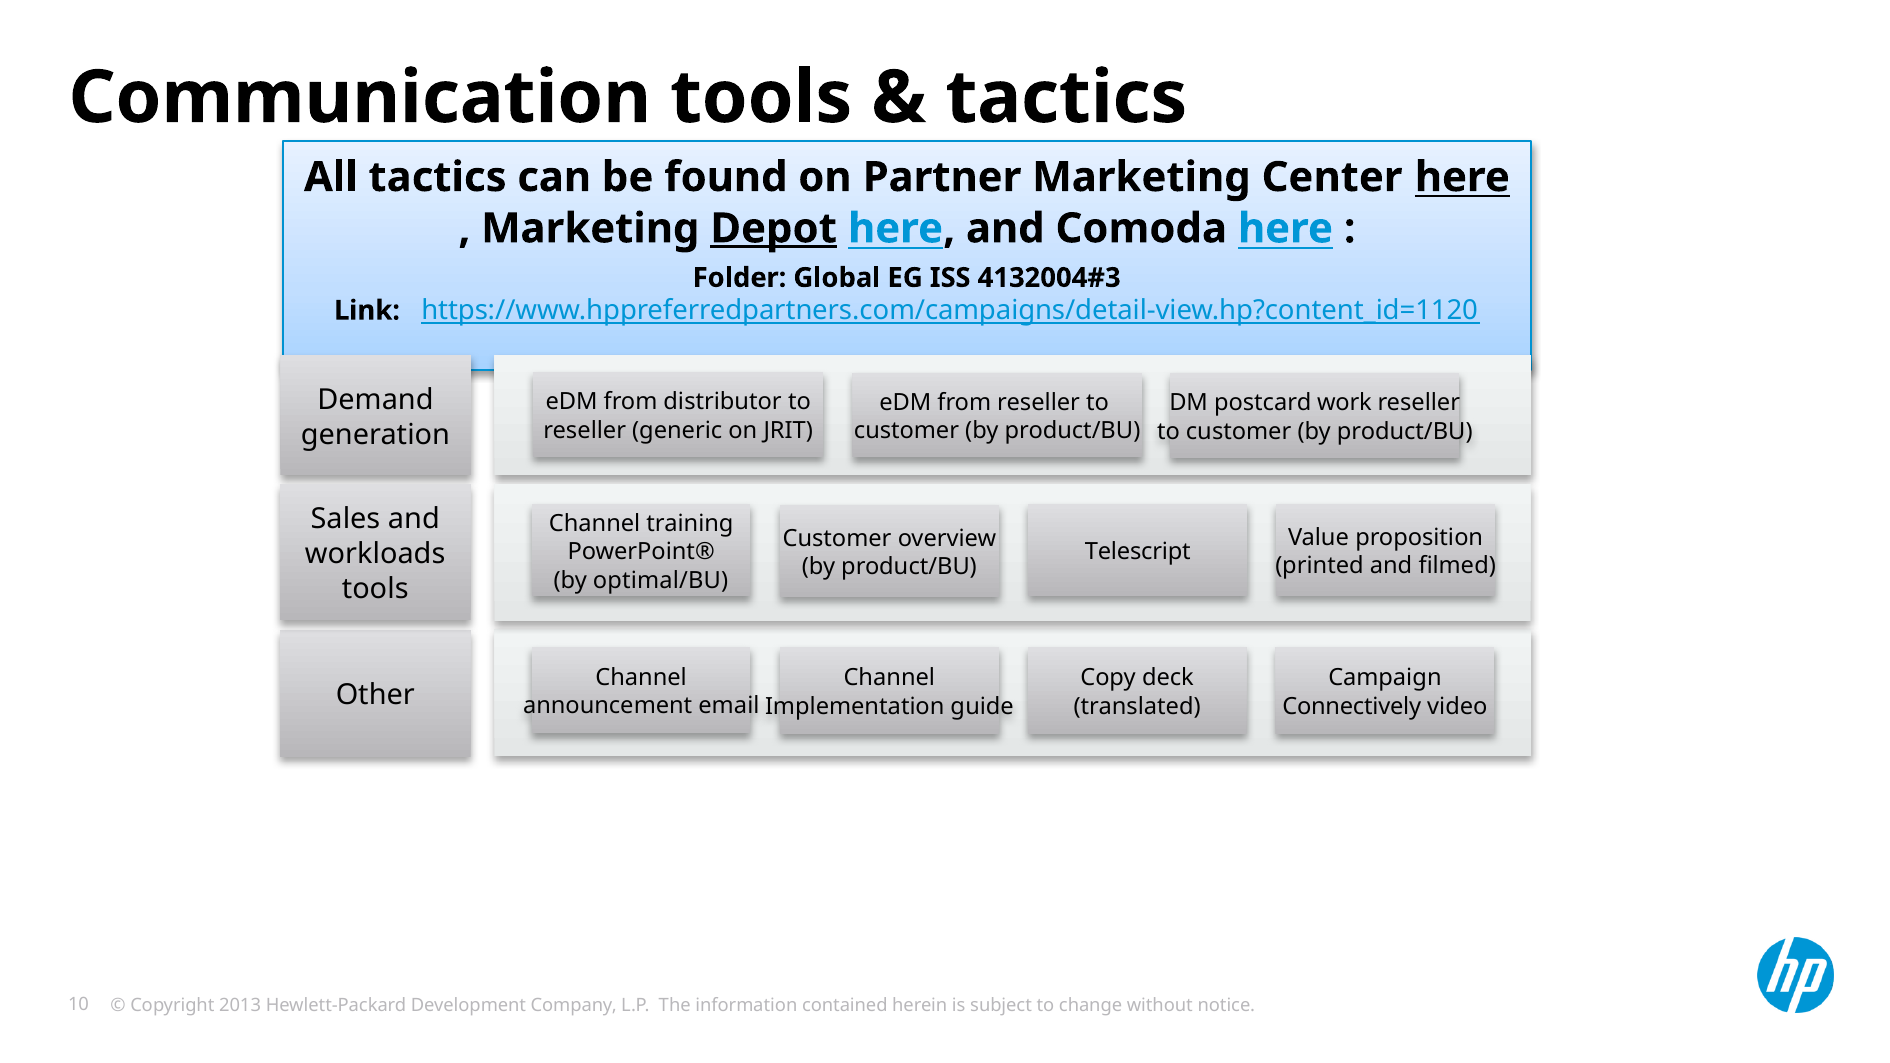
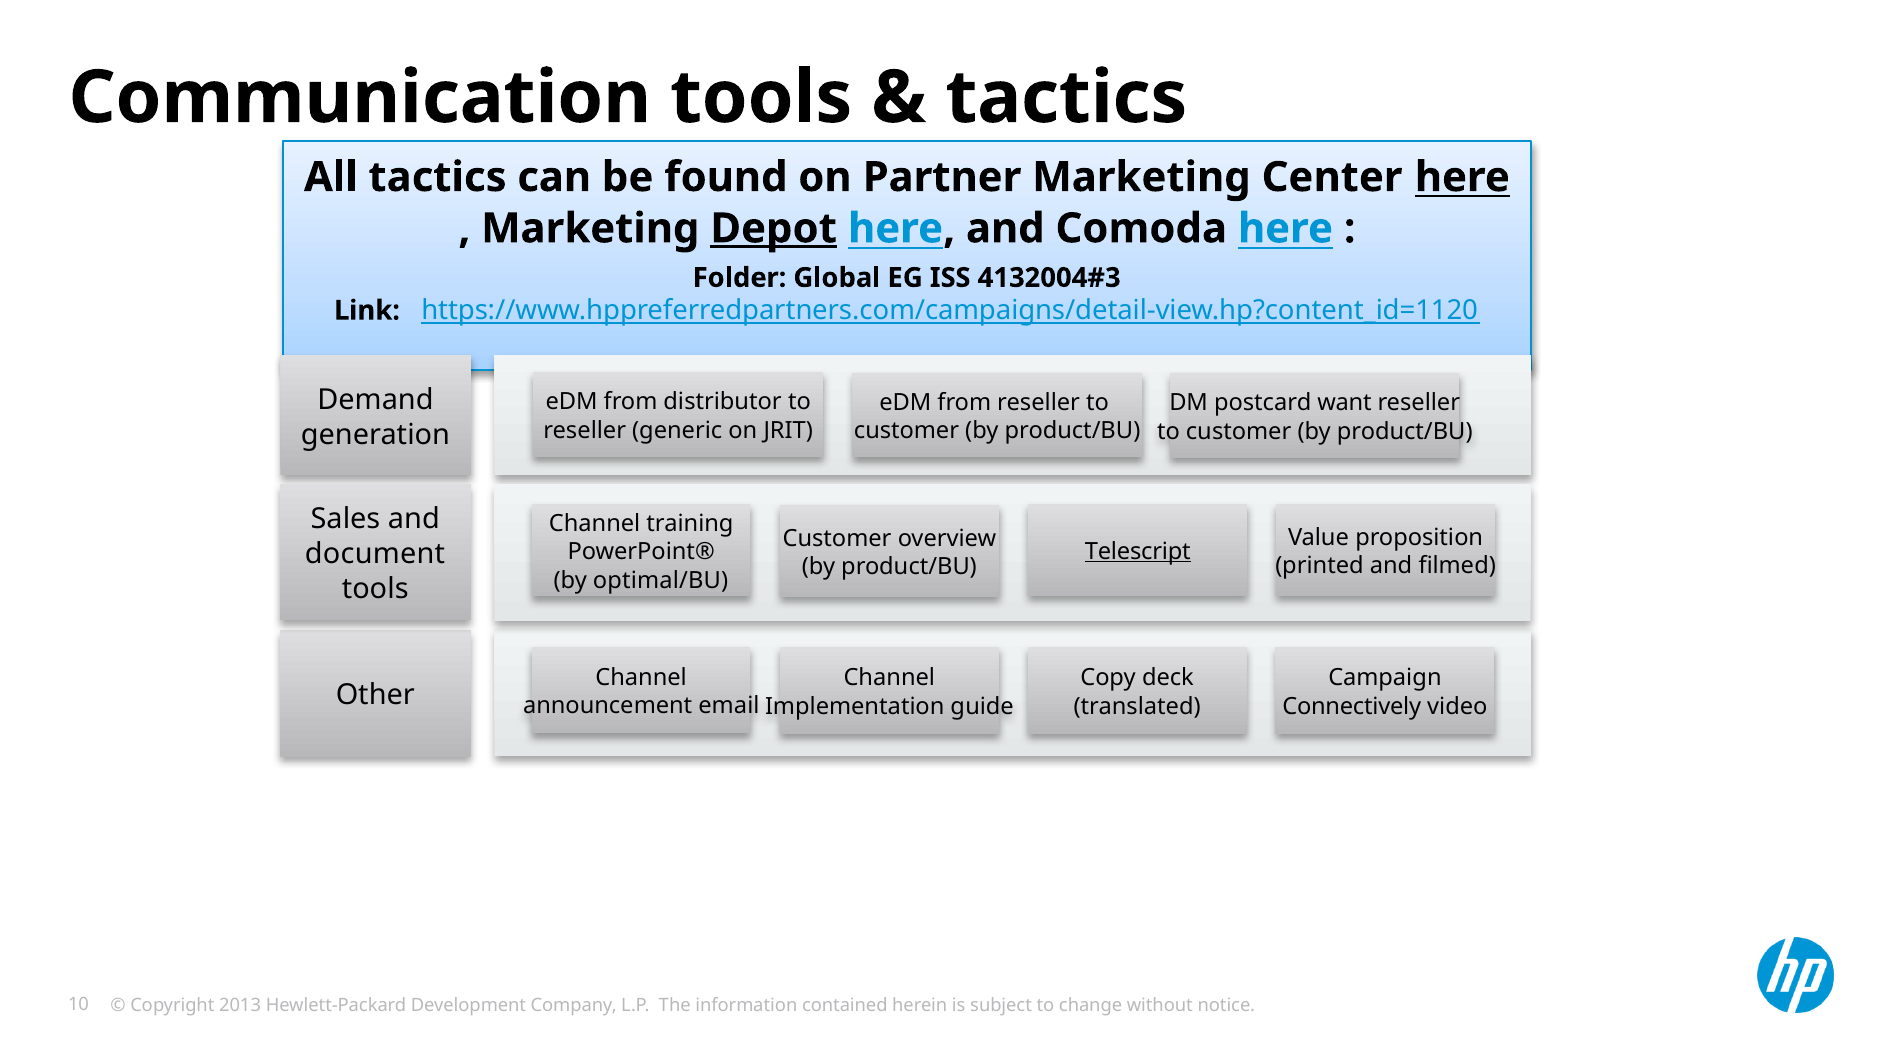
work: work -> want (1344, 403)
Telescript underline: none -> present (1138, 552)
workloads: workloads -> document (375, 554)
